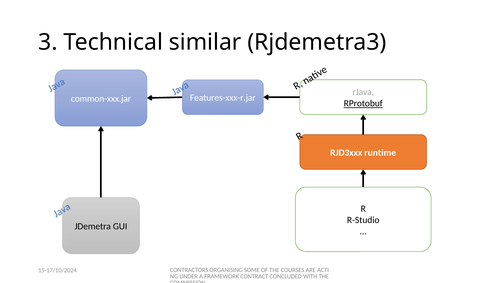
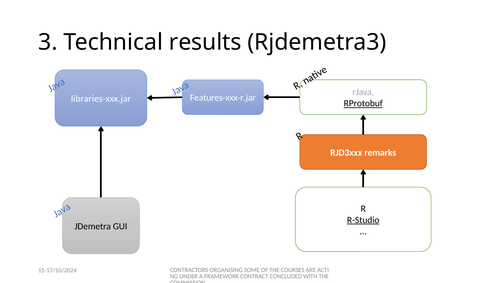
similar: similar -> results (205, 42)
common-xxx.jar: common-xxx.jar -> libraries-xxx.jar (101, 98)
runtime: runtime -> remarks (380, 152)
R-Studio underline: none -> present (363, 220)
